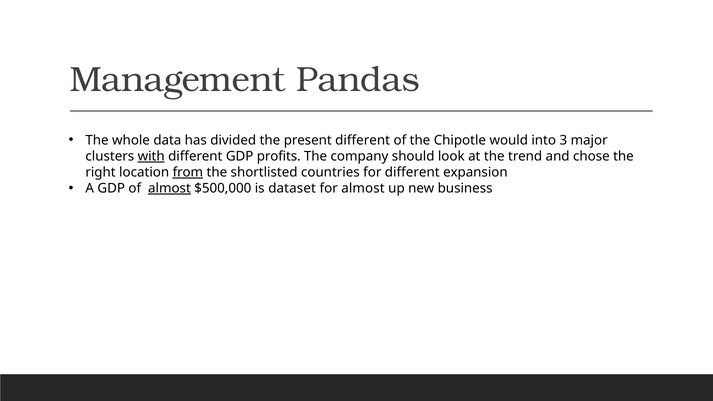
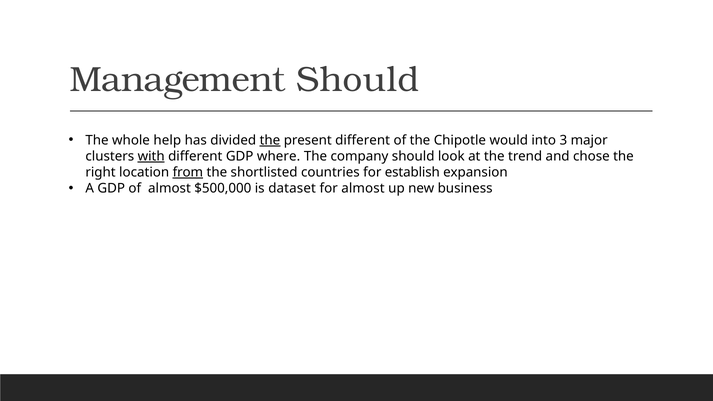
Management Pandas: Pandas -> Should (358, 80)
data: data -> help (167, 140)
the underline: none -> present (270, 140)
profits: profits -> where (279, 156)
for different: different -> establish (412, 172)
almost underline: present -> none (169, 188)
